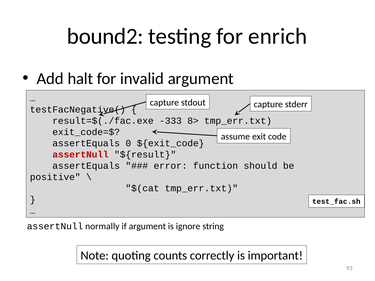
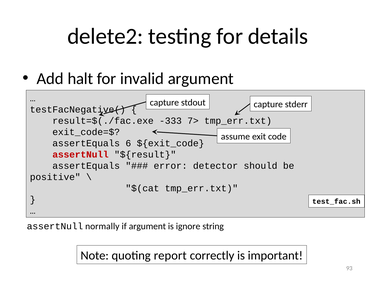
bound2: bound2 -> delete2 (105, 36)
enrich: enrich -> details (278, 36)
8>: 8> -> 7> (193, 121)
0: 0 -> 6 (128, 143)
function: function -> detector (216, 166)
counts: counts -> report (170, 256)
